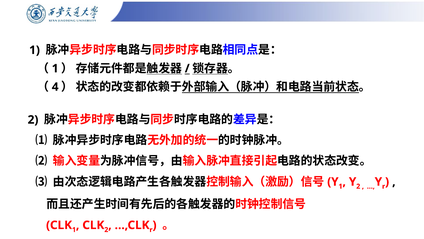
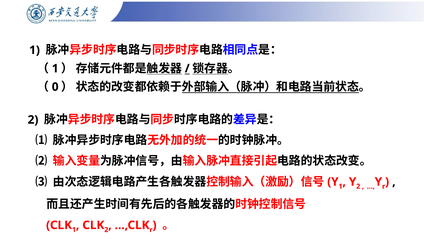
4: 4 -> 0 (55, 87)
